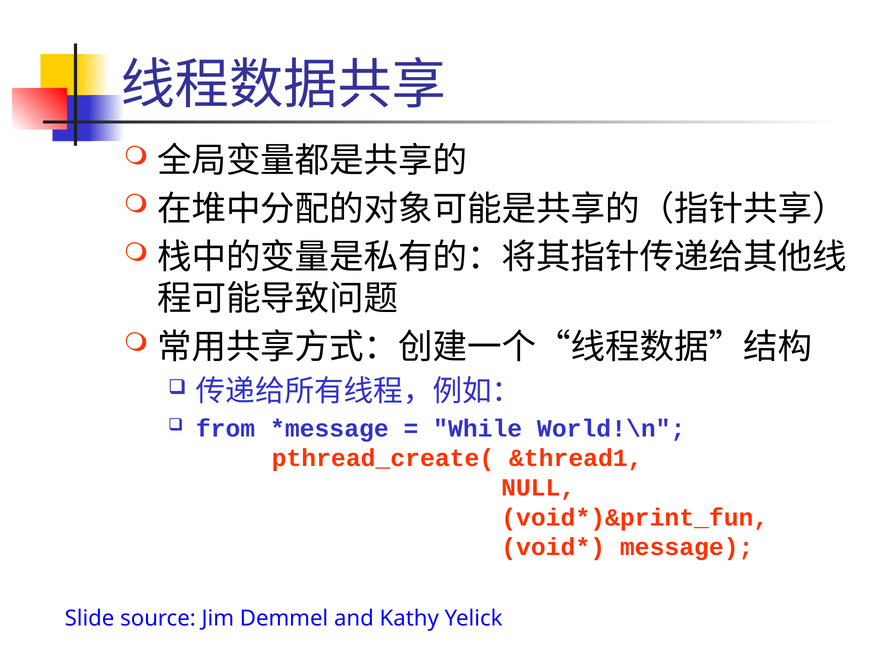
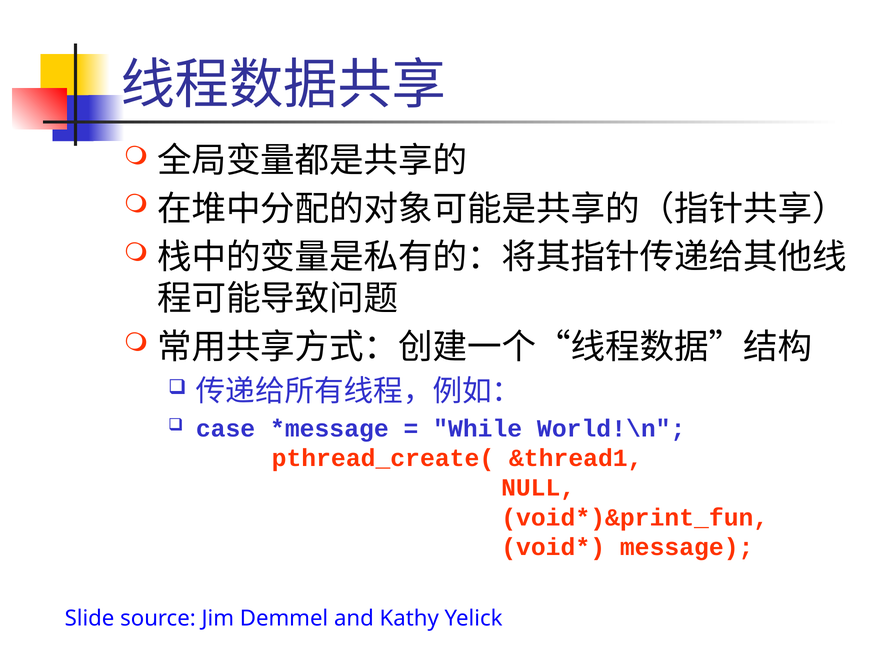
from: from -> case (226, 429)
